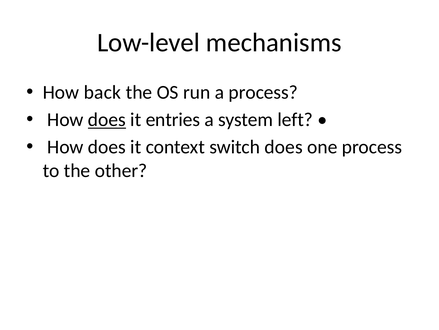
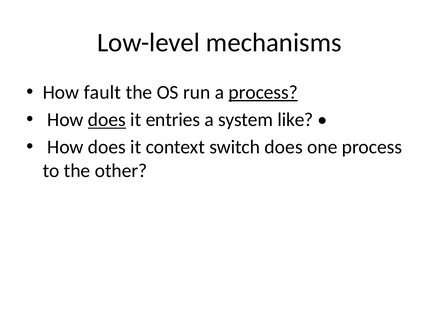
back: back -> fault (102, 92)
process underline: none -> present (263, 92)
left: left -> like (295, 119)
